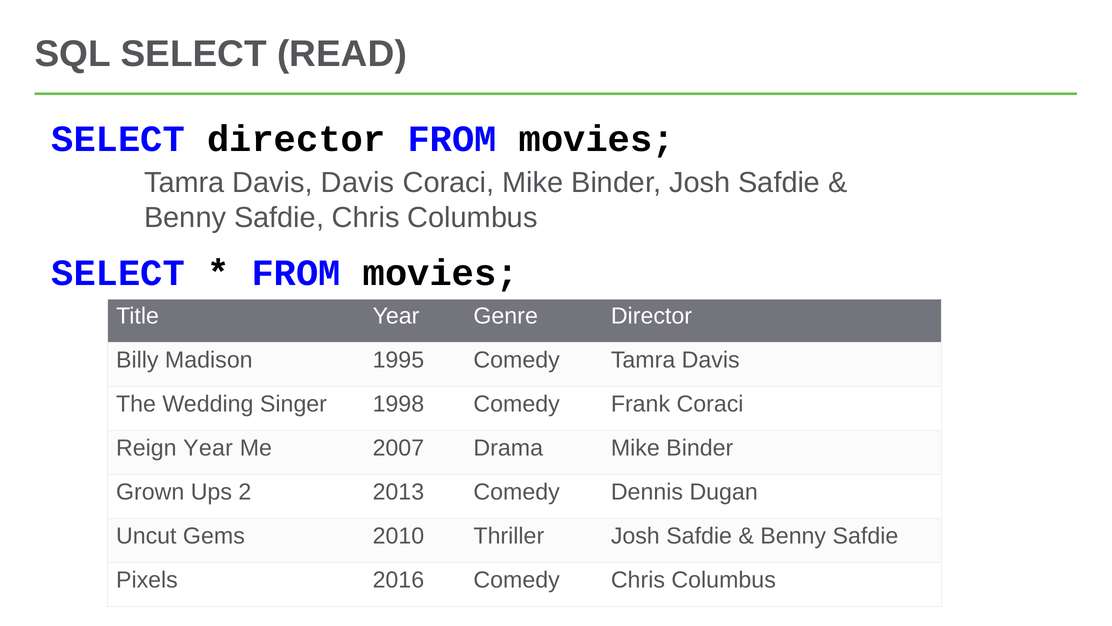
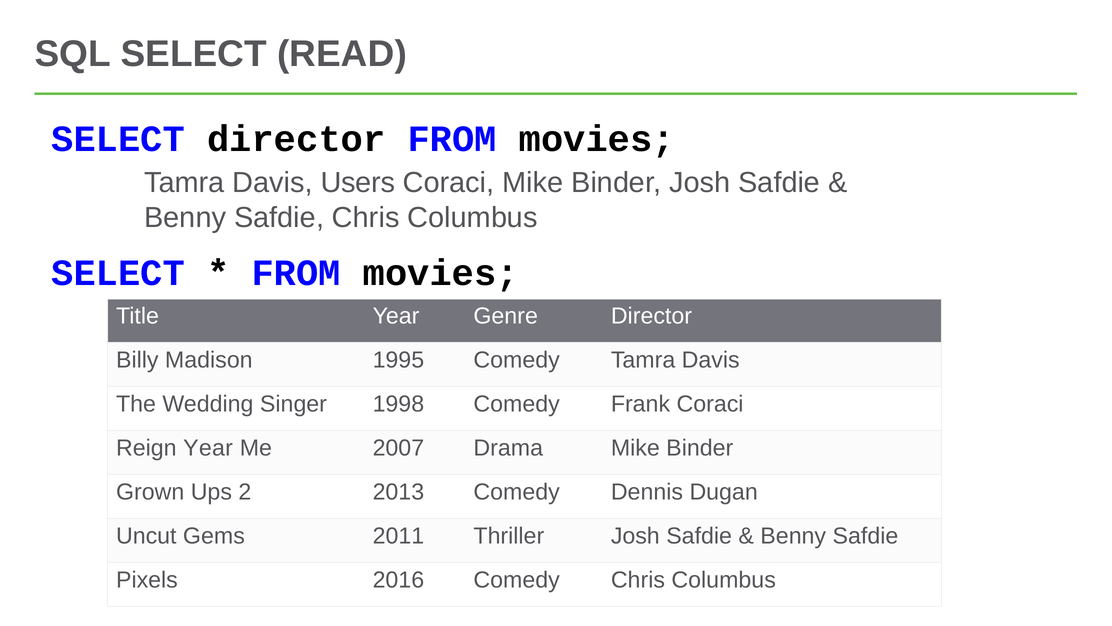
Davis Davis: Davis -> Users (358, 183)
2010: 2010 -> 2011 (398, 536)
